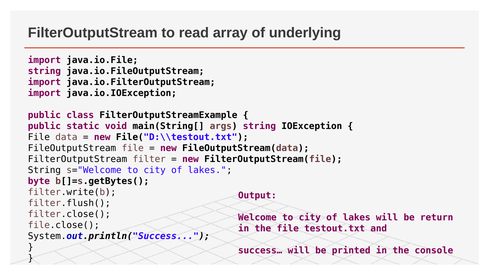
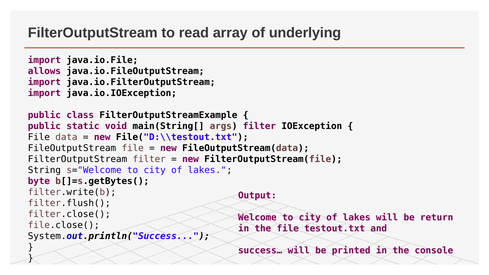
string: string -> allows (44, 71)
args string: string -> filter (259, 126)
